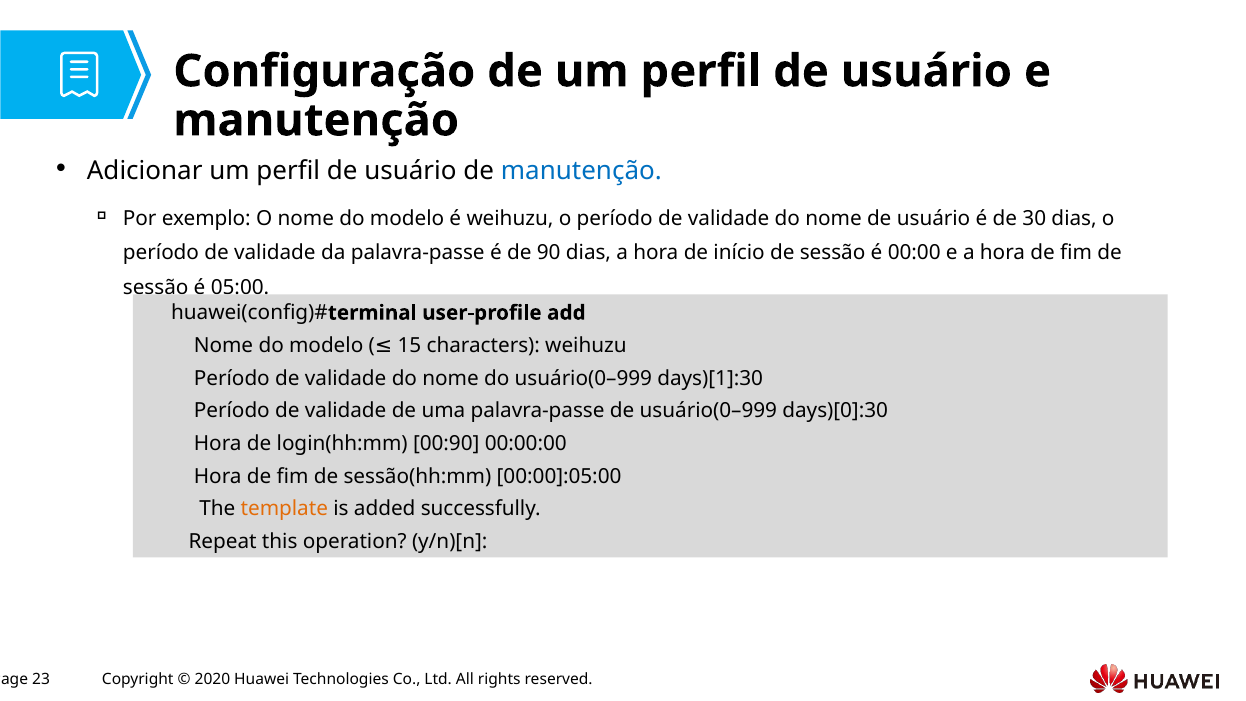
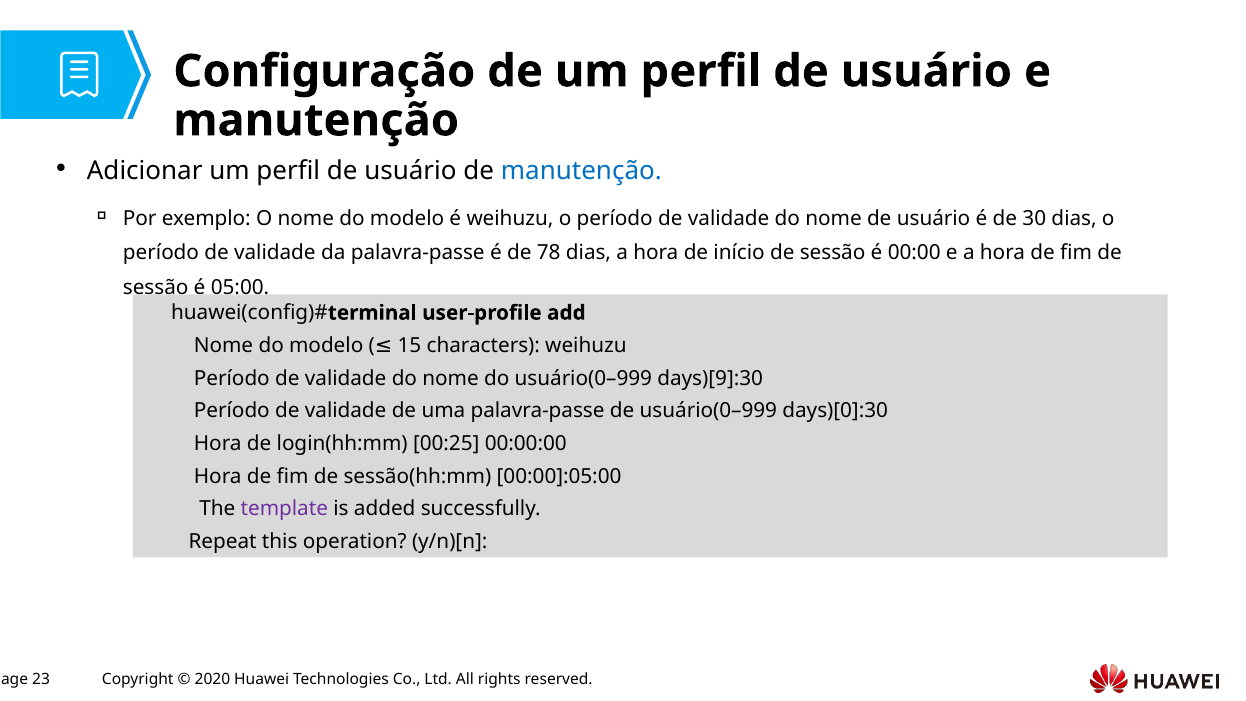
90: 90 -> 78 (549, 253)
days)[1]:30: days)[1]:30 -> days)[9]:30 (710, 378)
00:90: 00:90 -> 00:25 (446, 444)
template colour: orange -> purple (284, 509)
